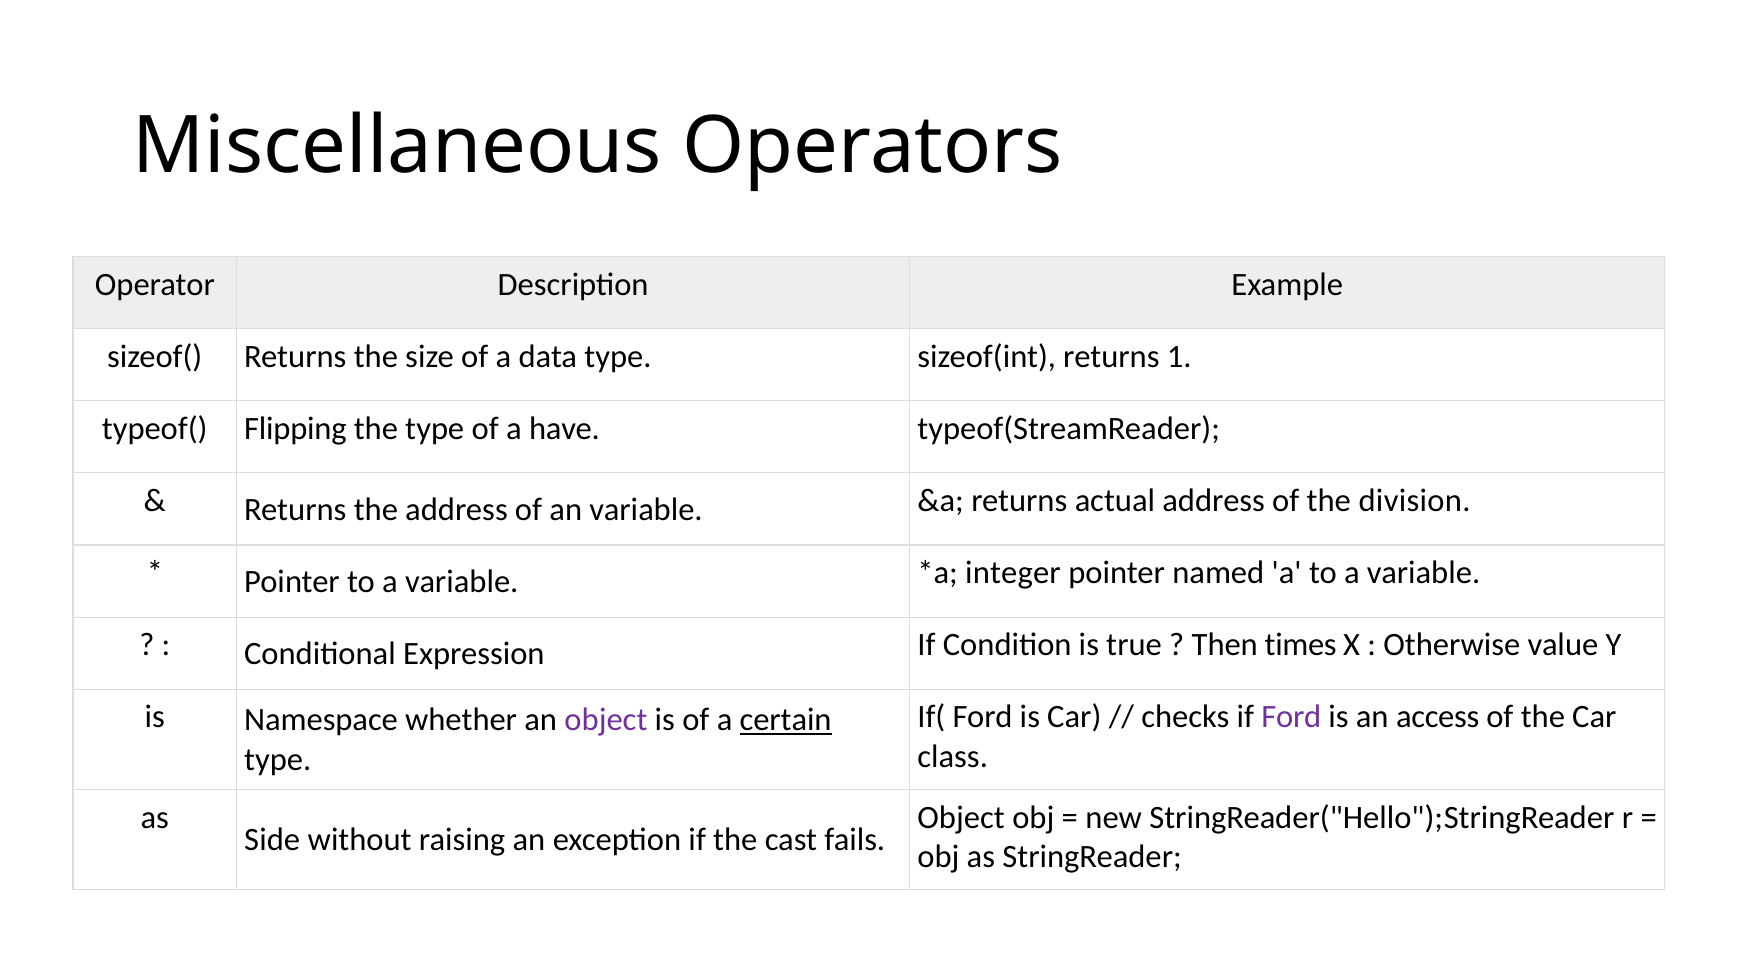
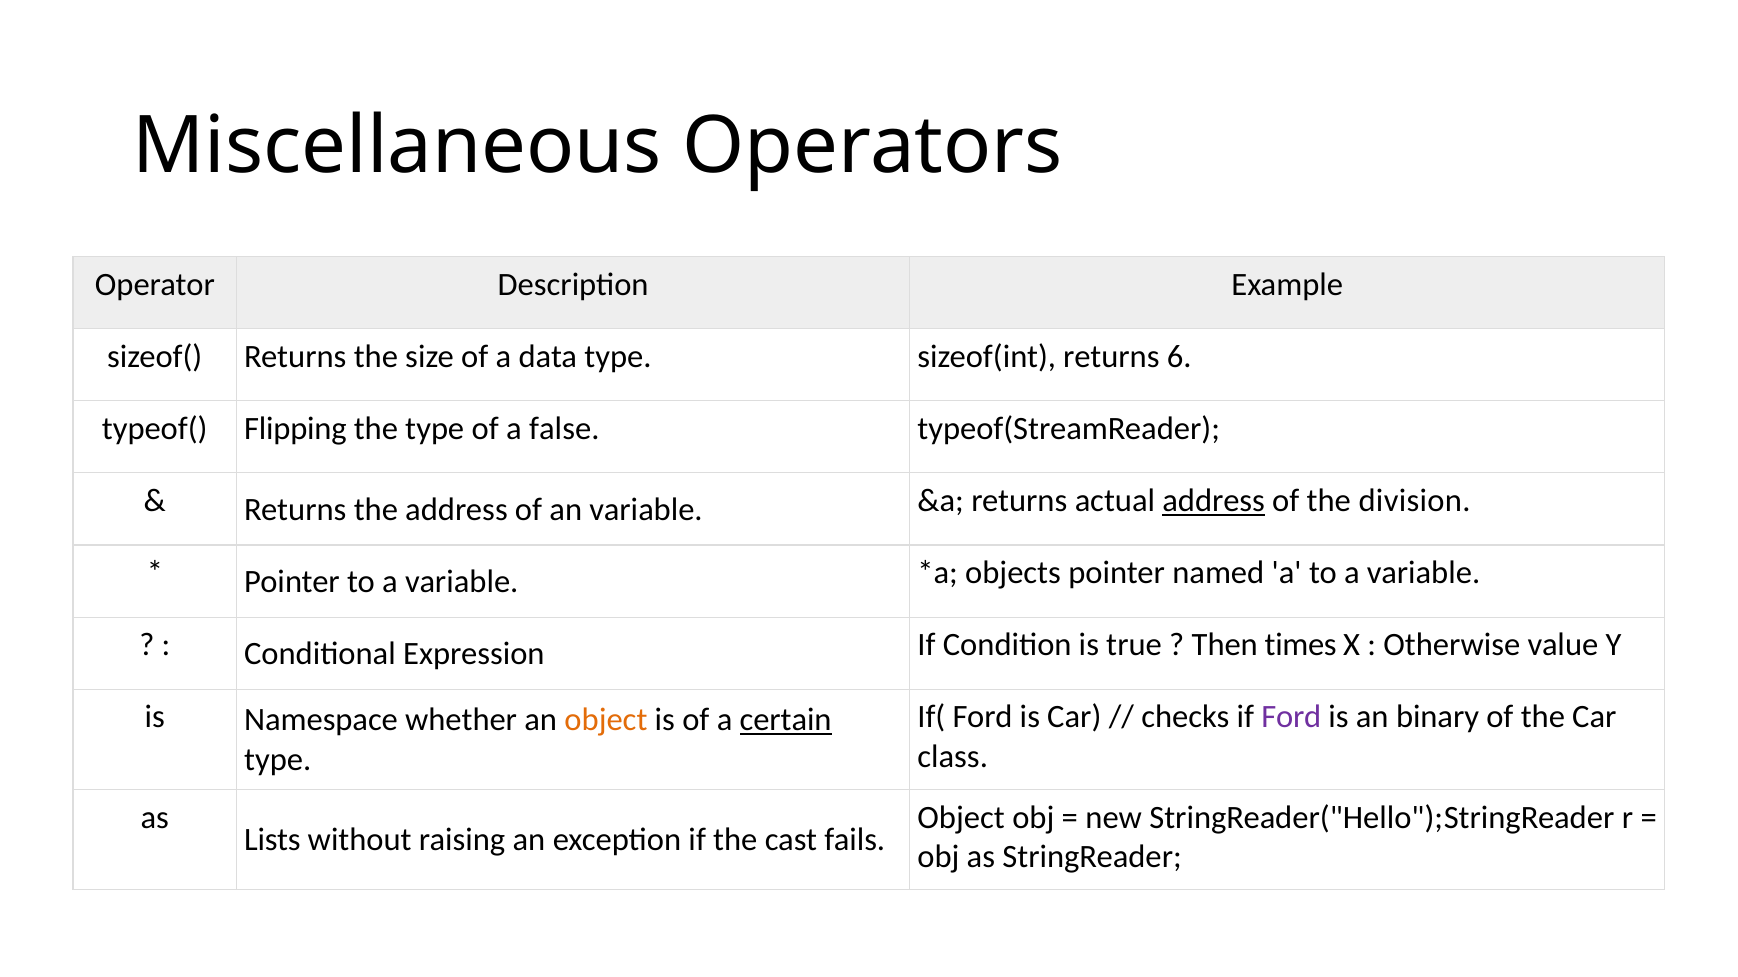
1: 1 -> 6 (1179, 357)
have: have -> false (564, 429)
address underline: none -> present (1214, 501)
integer: integer -> objects (1013, 573)
object colour: purple -> orange (606, 720)
access: access -> binary (1438, 718)
Side: Side -> Lists (272, 841)
